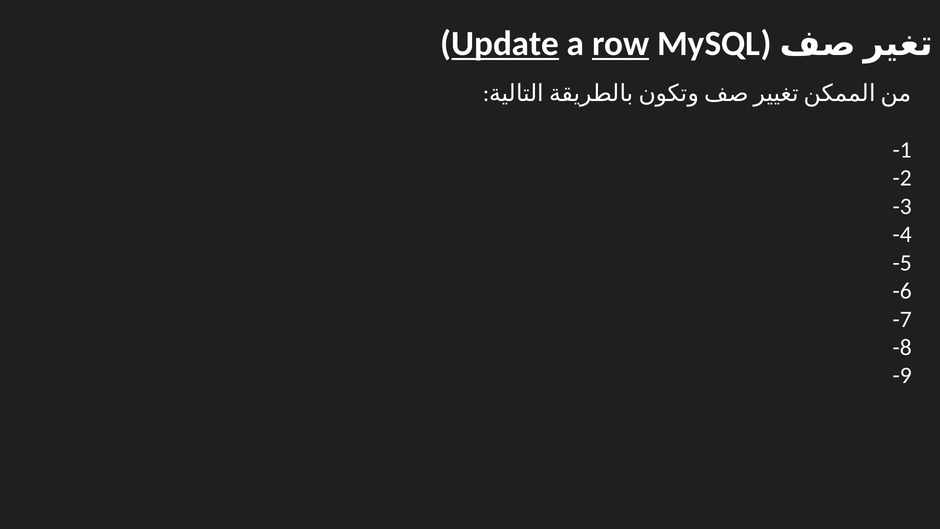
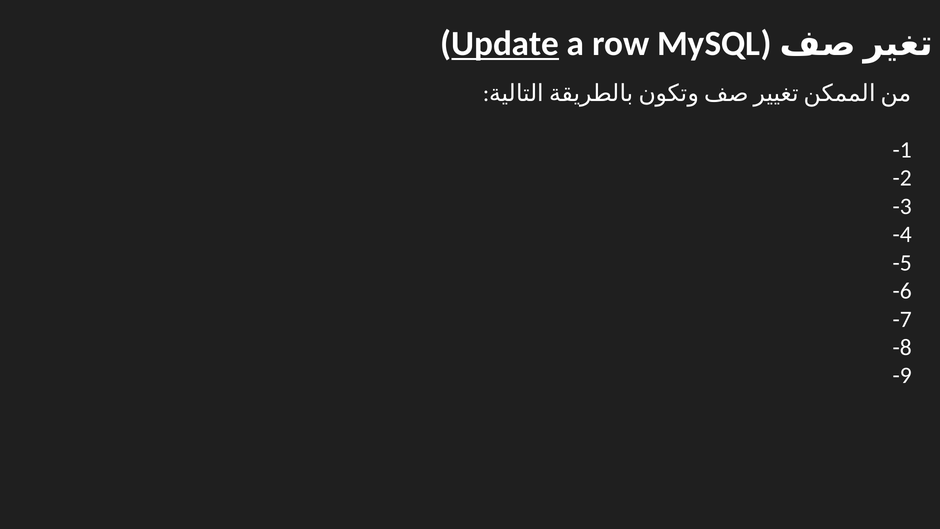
row underline: present -> none (621, 44)
